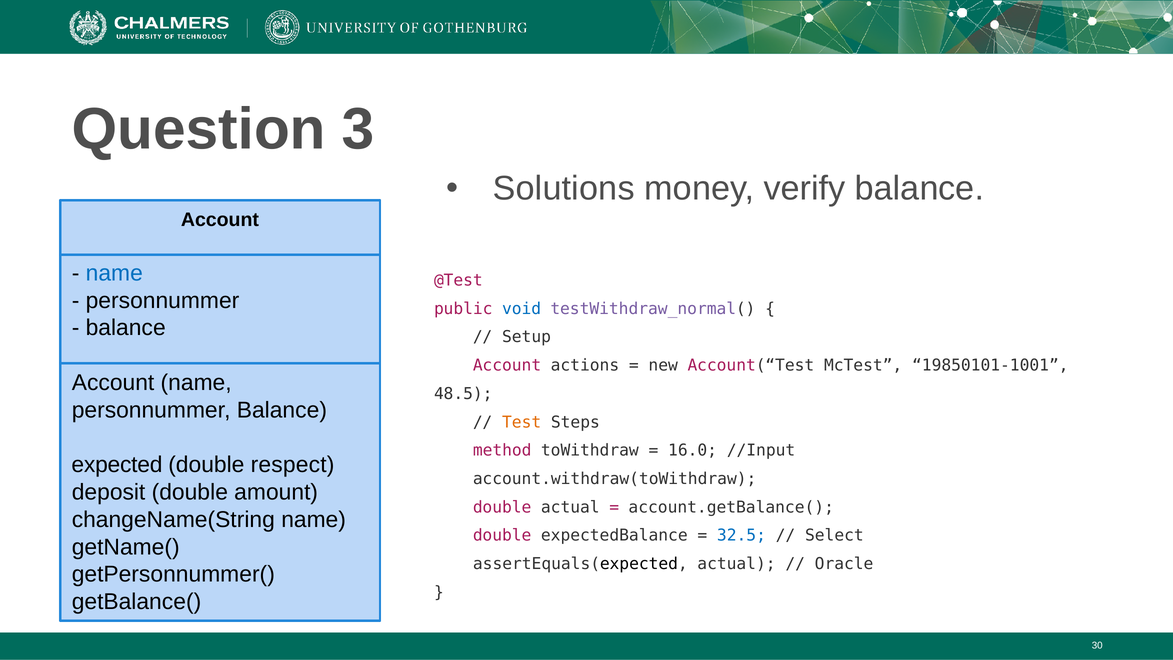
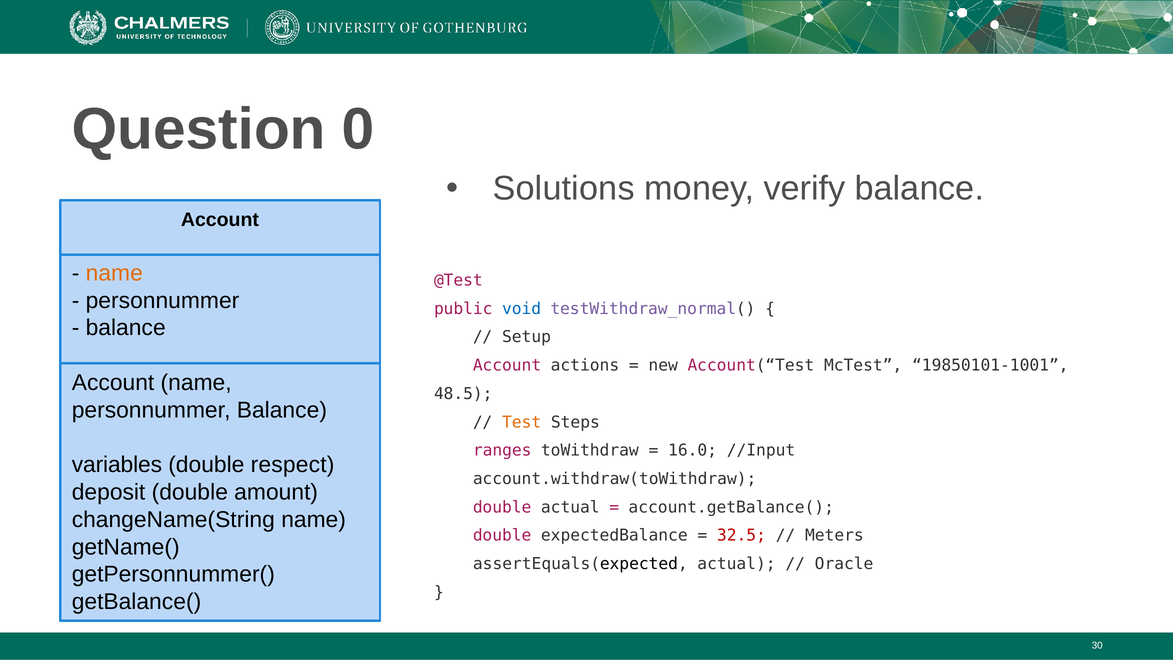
3: 3 -> 0 (358, 130)
name colour: blue -> orange (114, 273)
method: method -> ranges (502, 450)
expected: expected -> variables (117, 465)
32.5 colour: blue -> red (741, 535)
Select: Select -> Meters (834, 535)
